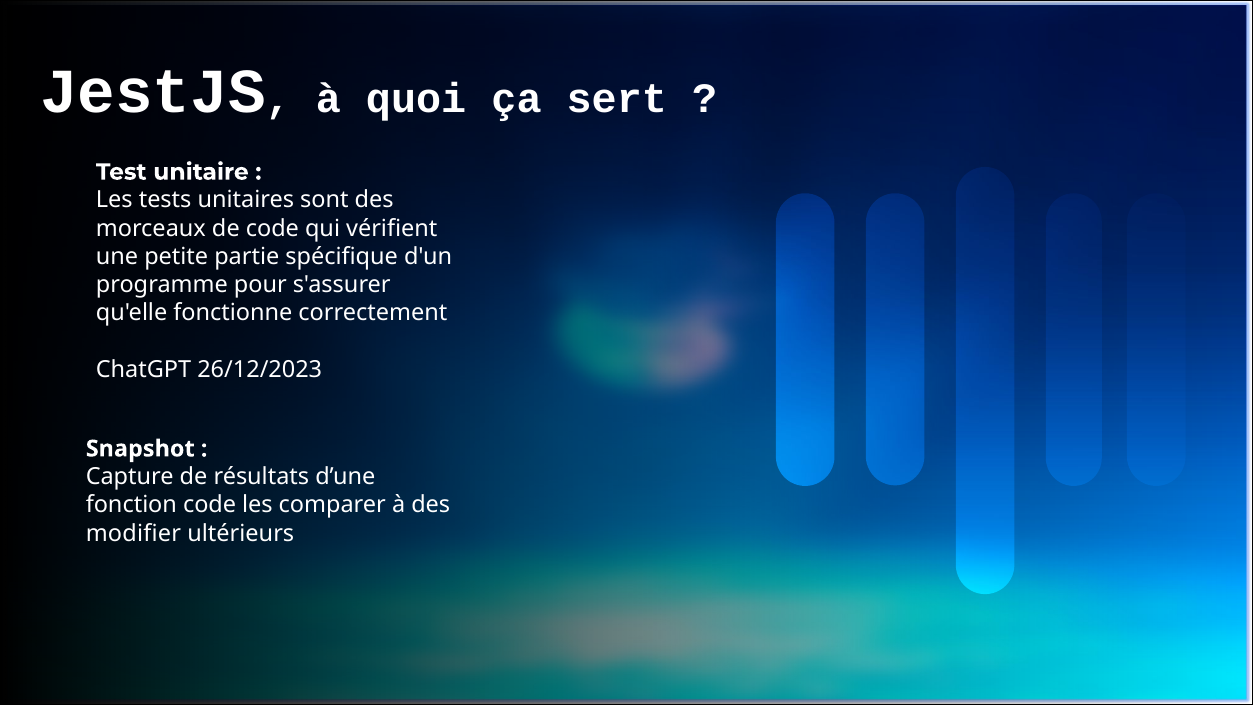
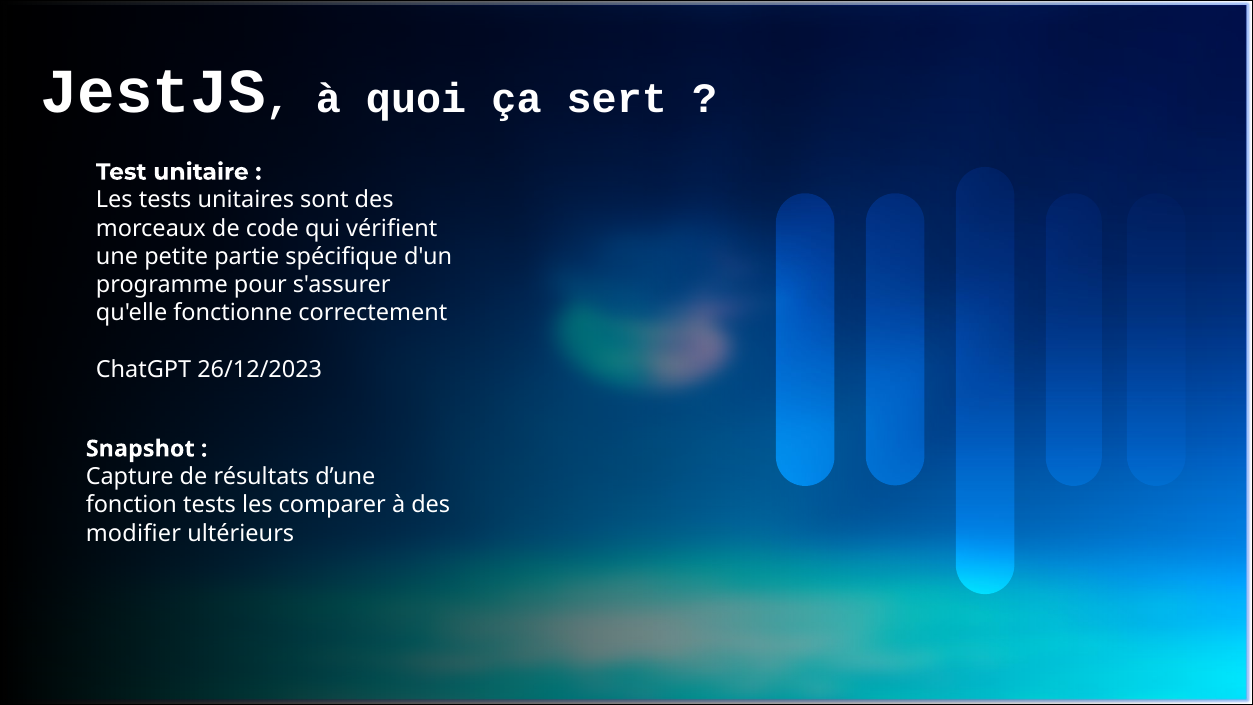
fonction code: code -> tests (210, 505)
